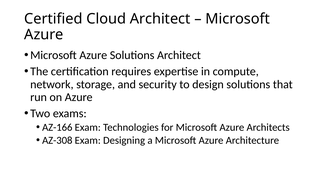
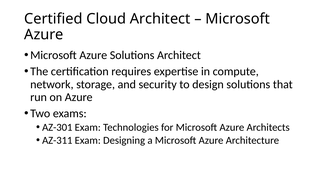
AZ-166: AZ-166 -> AZ-301 (57, 127)
AZ-308: AZ-308 -> AZ-311 (57, 140)
